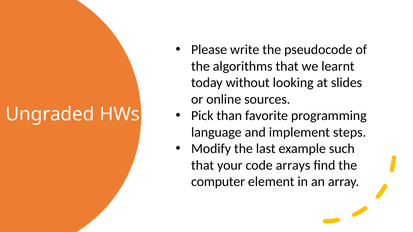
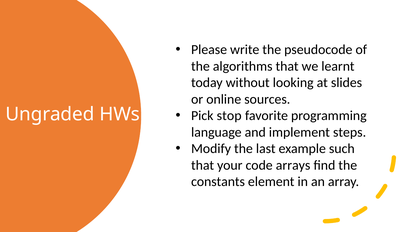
than: than -> stop (229, 116)
computer: computer -> constants (218, 182)
